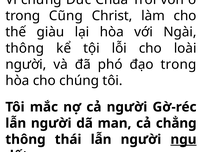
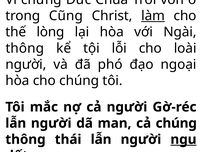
làm underline: none -> present (153, 16)
giàu: giàu -> lòng (50, 32)
đạo trong: trong -> ngoại (179, 64)
cả chẳng: chẳng -> chúng (176, 123)
